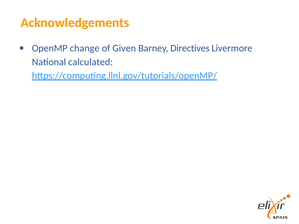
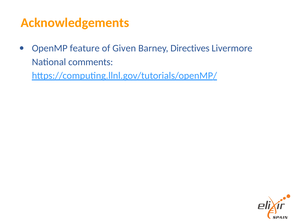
change: change -> feature (85, 48)
calculated: calculated -> comments (91, 62)
